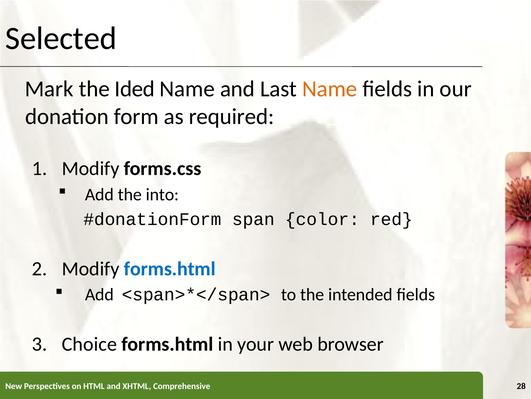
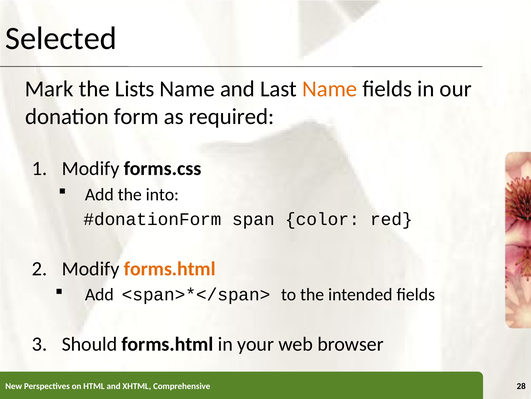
Ided: Ided -> Lists (135, 89)
forms.html colour: blue -> orange (170, 268)
Choice: Choice -> Should (89, 344)
